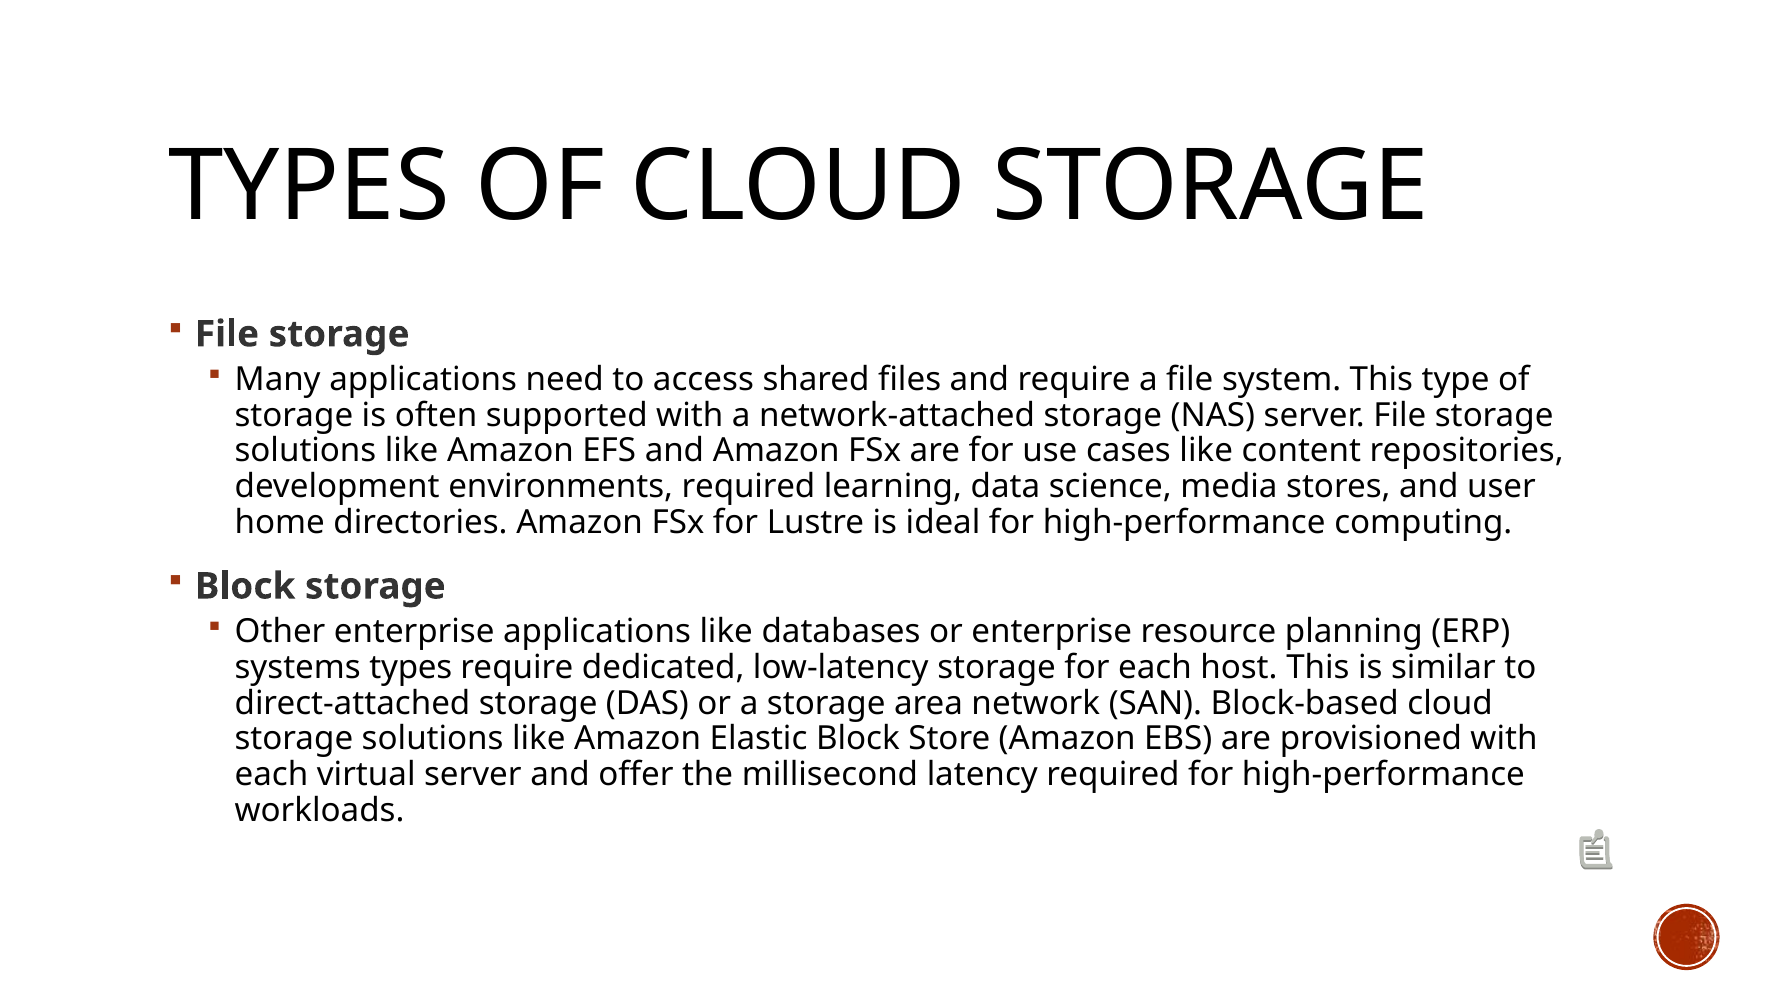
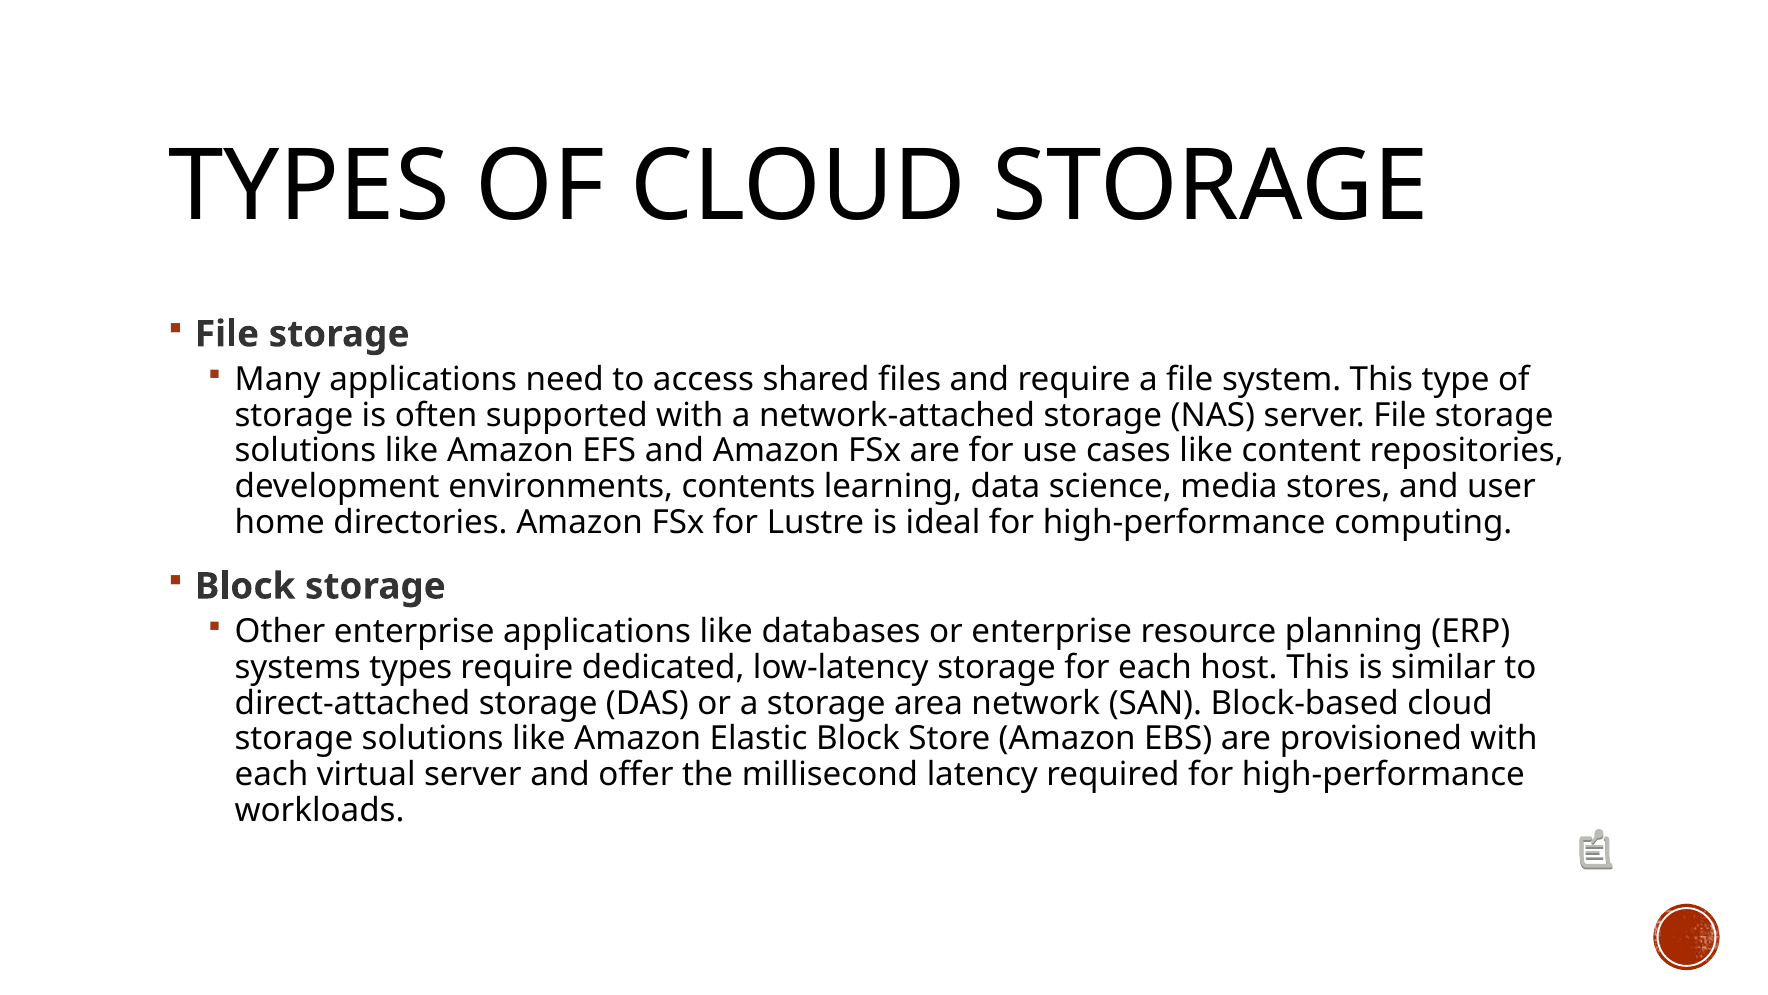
environments required: required -> contents (749, 487)
